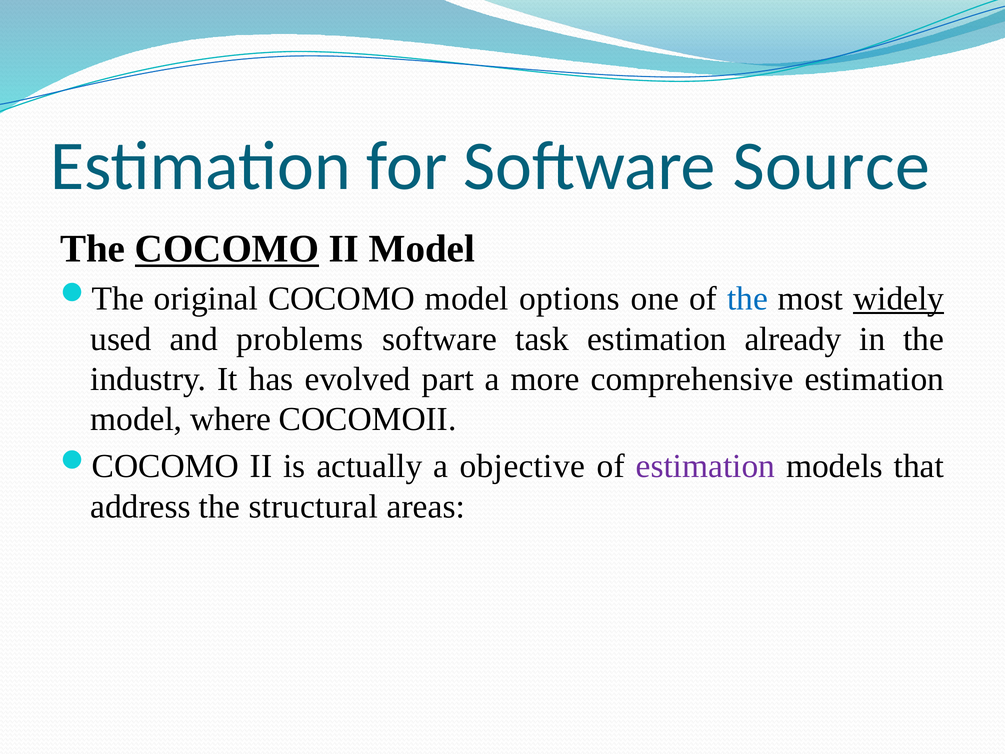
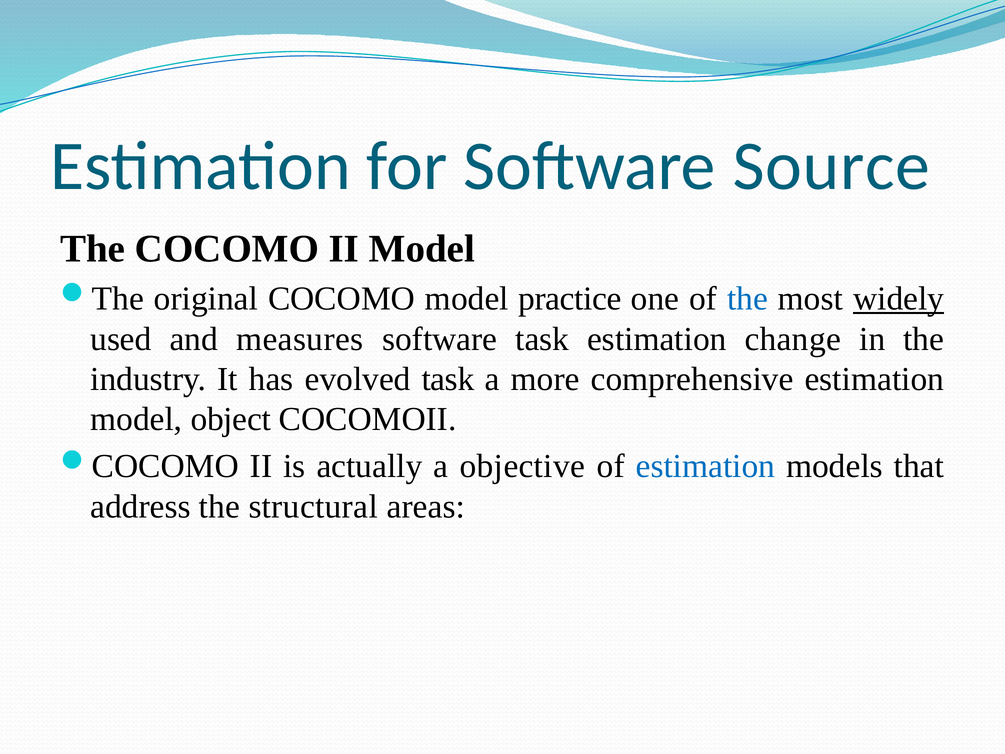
COCOMO underline: present -> none (227, 249)
options: options -> practice (570, 299)
problems: problems -> measures (300, 339)
already: already -> change (793, 339)
evolved part: part -> task (448, 379)
where: where -> object (231, 419)
estimation colour: purple -> blue (705, 466)
